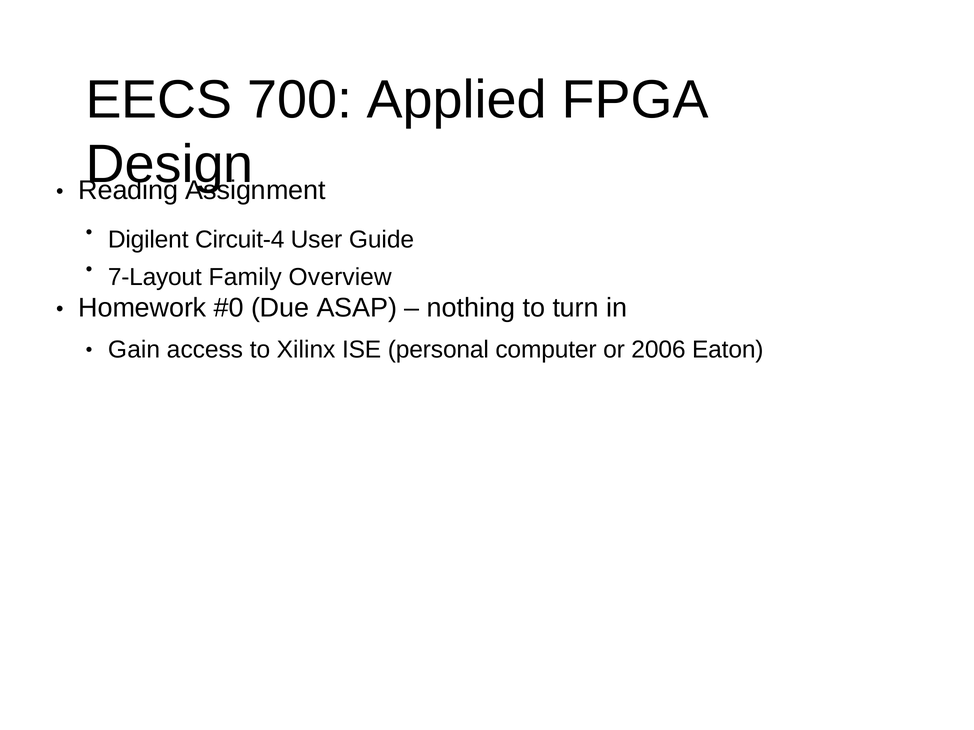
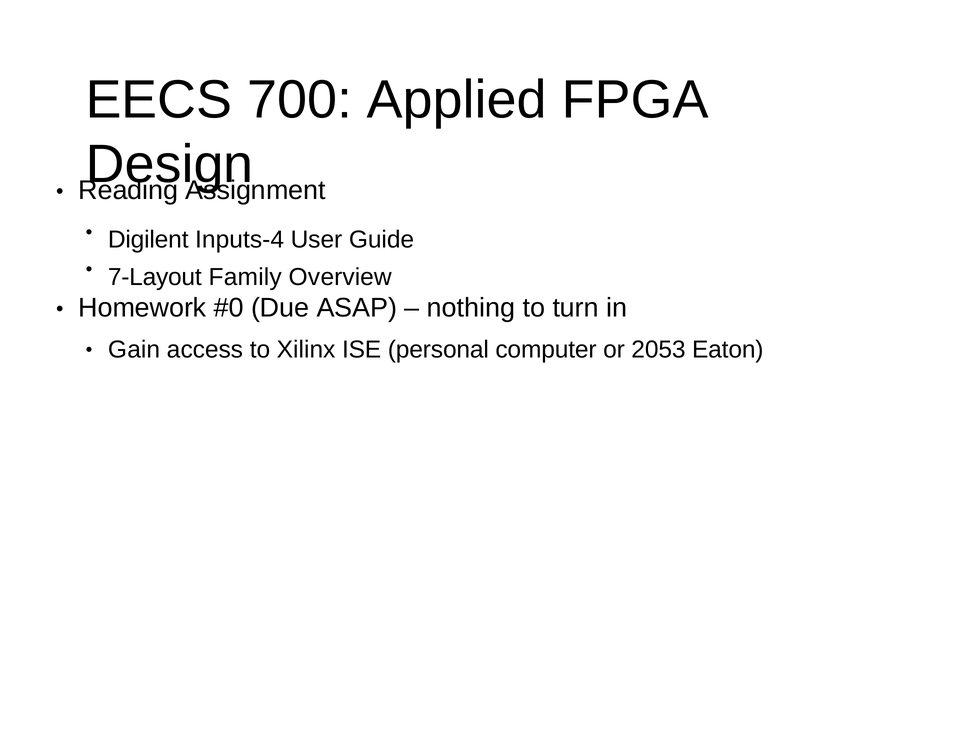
Circuit-4: Circuit-4 -> Inputs-4 (240, 240)
2006: 2006 -> 2053 (658, 349)
